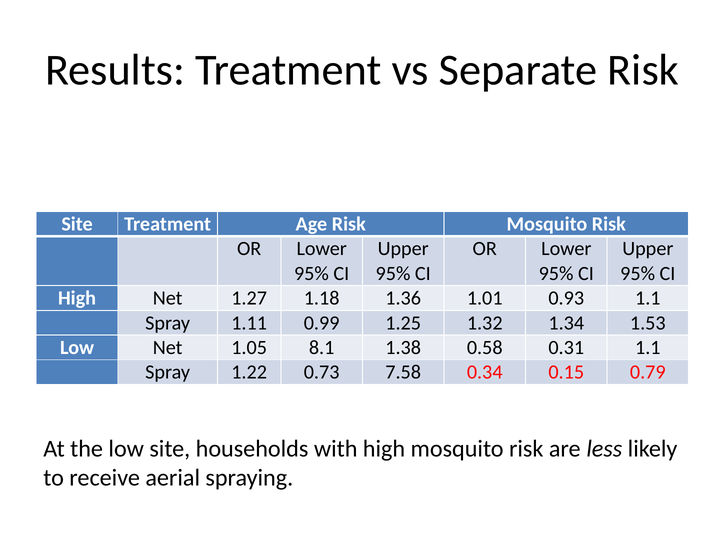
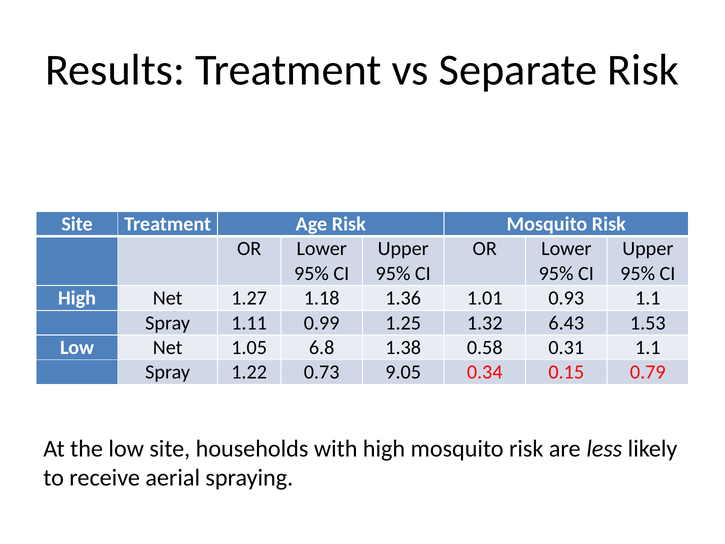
1.34: 1.34 -> 6.43 (566, 323)
8.1: 8.1 -> 6.8 (322, 347)
7.58: 7.58 -> 9.05 (403, 372)
